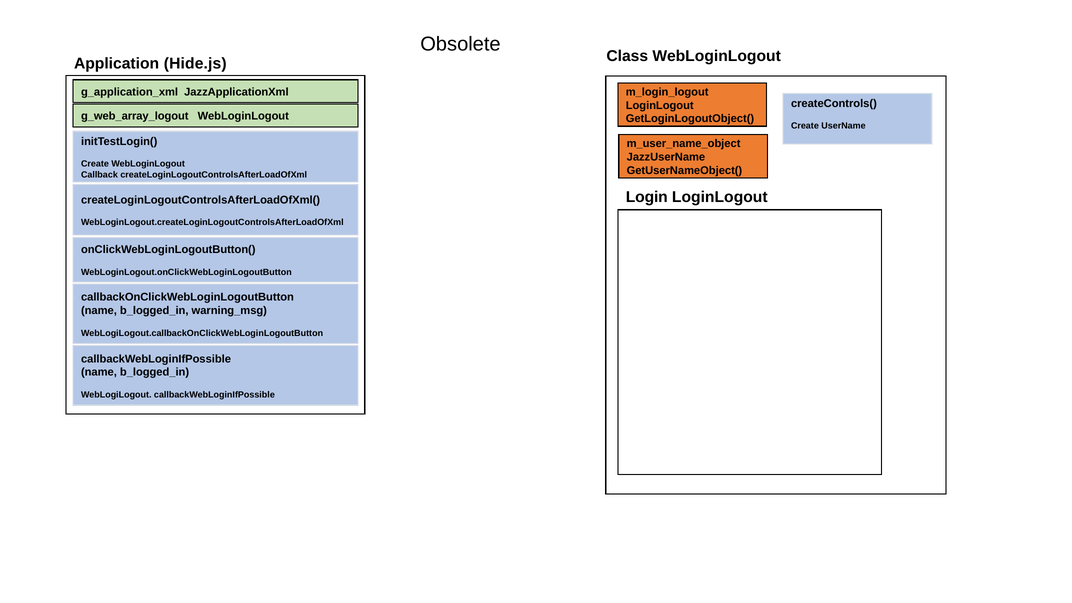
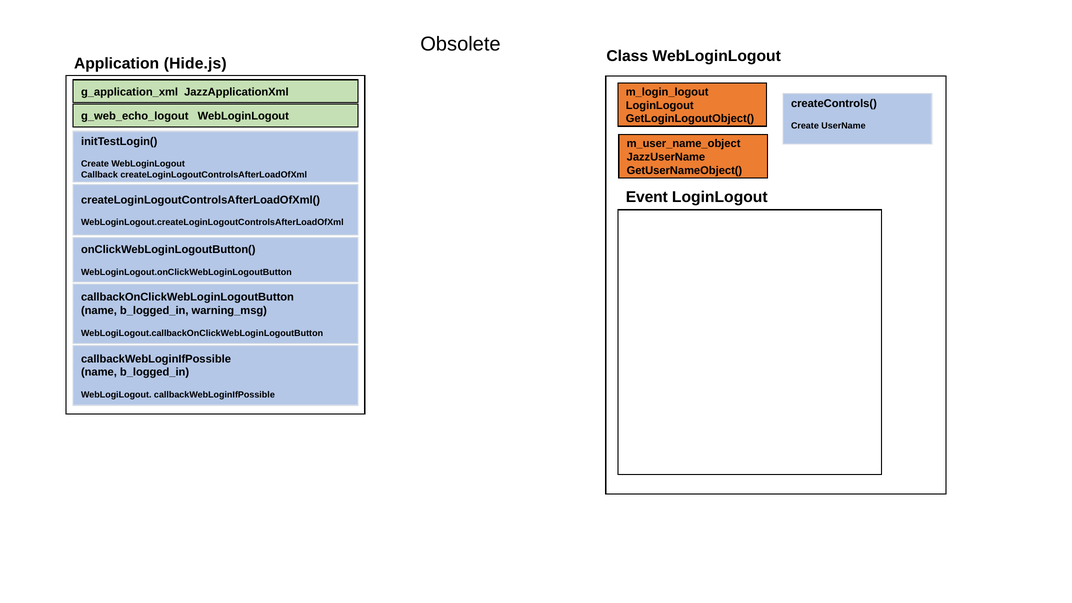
g_web_array_logout: g_web_array_logout -> g_web_echo_logout (135, 116)
Login: Login -> Event (647, 197)
